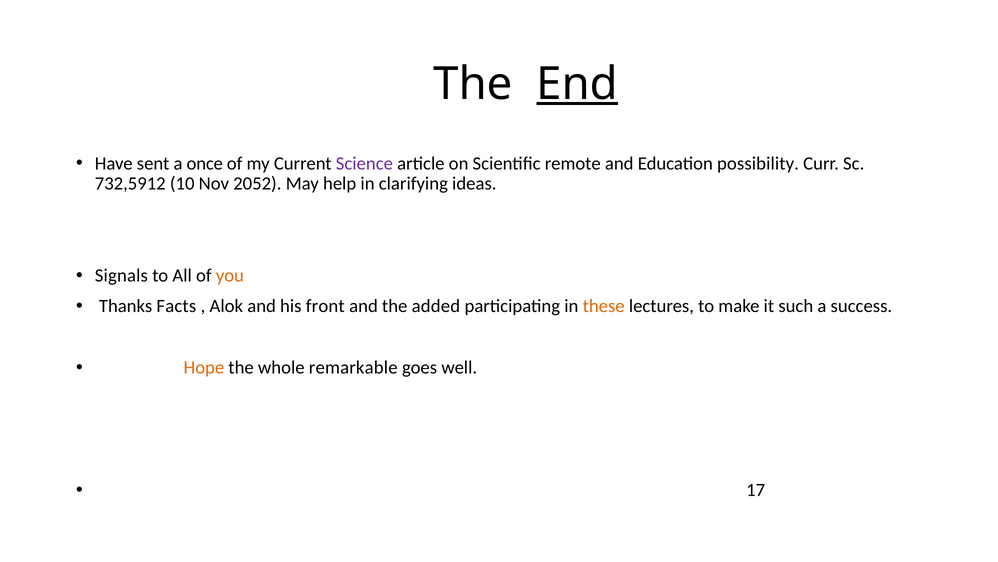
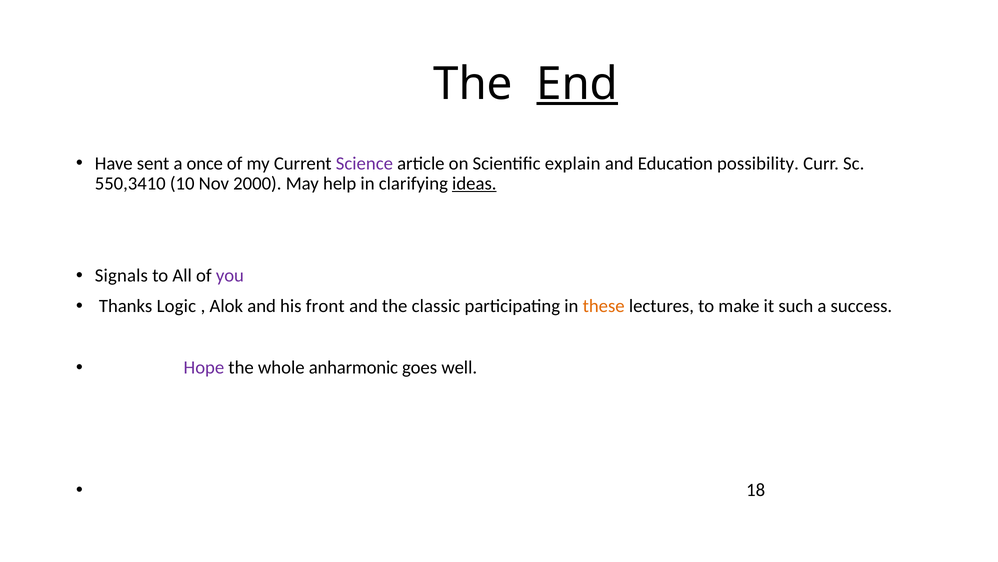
remote: remote -> explain (573, 163)
732,5912: 732,5912 -> 550,3410 (130, 183)
2052: 2052 -> 2000 (257, 183)
ideas underline: none -> present (474, 183)
you colour: orange -> purple (230, 275)
Facts: Facts -> Logic (176, 306)
added: added -> classic (436, 306)
Hope colour: orange -> purple (204, 367)
remarkable: remarkable -> anharmonic (353, 367)
17: 17 -> 18 (756, 489)
